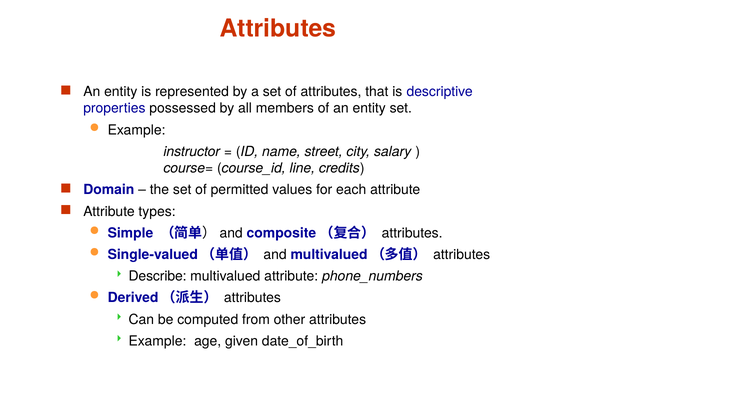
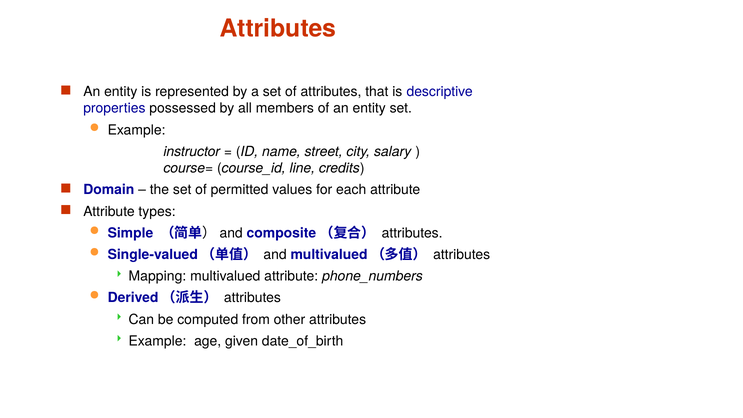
Describe: Describe -> Mapping (157, 276)
